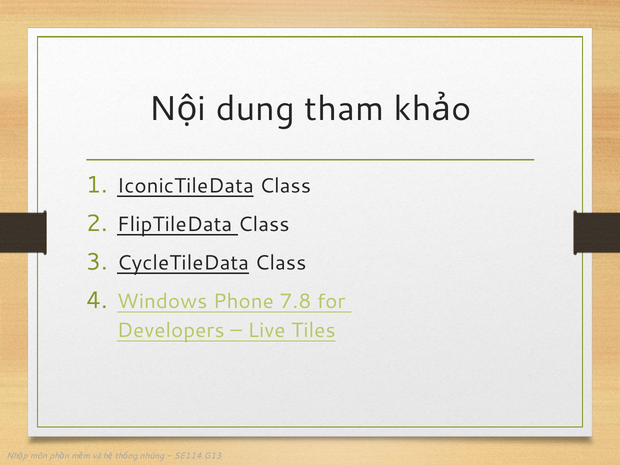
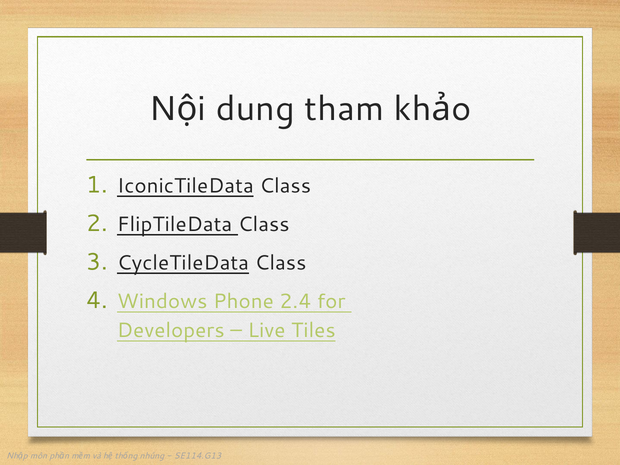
7.8: 7.8 -> 2.4 (295, 301)
